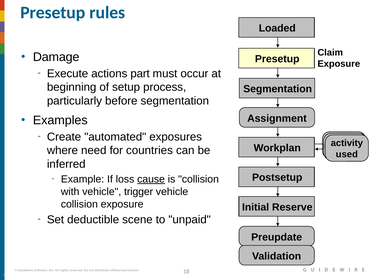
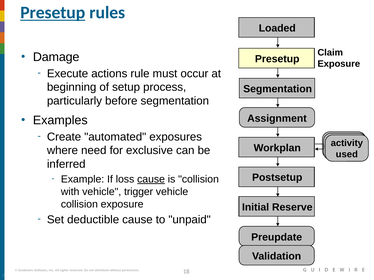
Presetup underline: none -> present (53, 13)
part: part -> rule (140, 74)
countries: countries -> exclusive (149, 151)
deductible scene: scene -> cause (137, 220)
